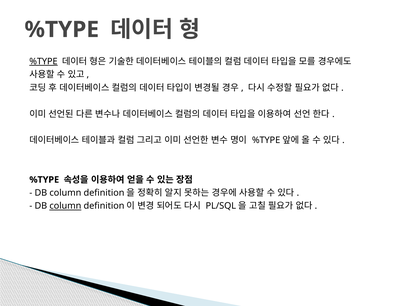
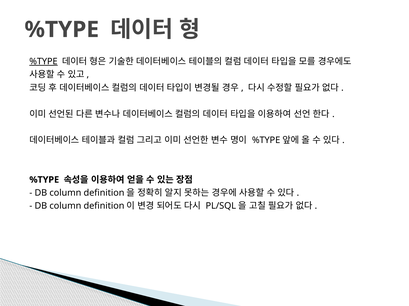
column underline: present -> none (65, 207)
